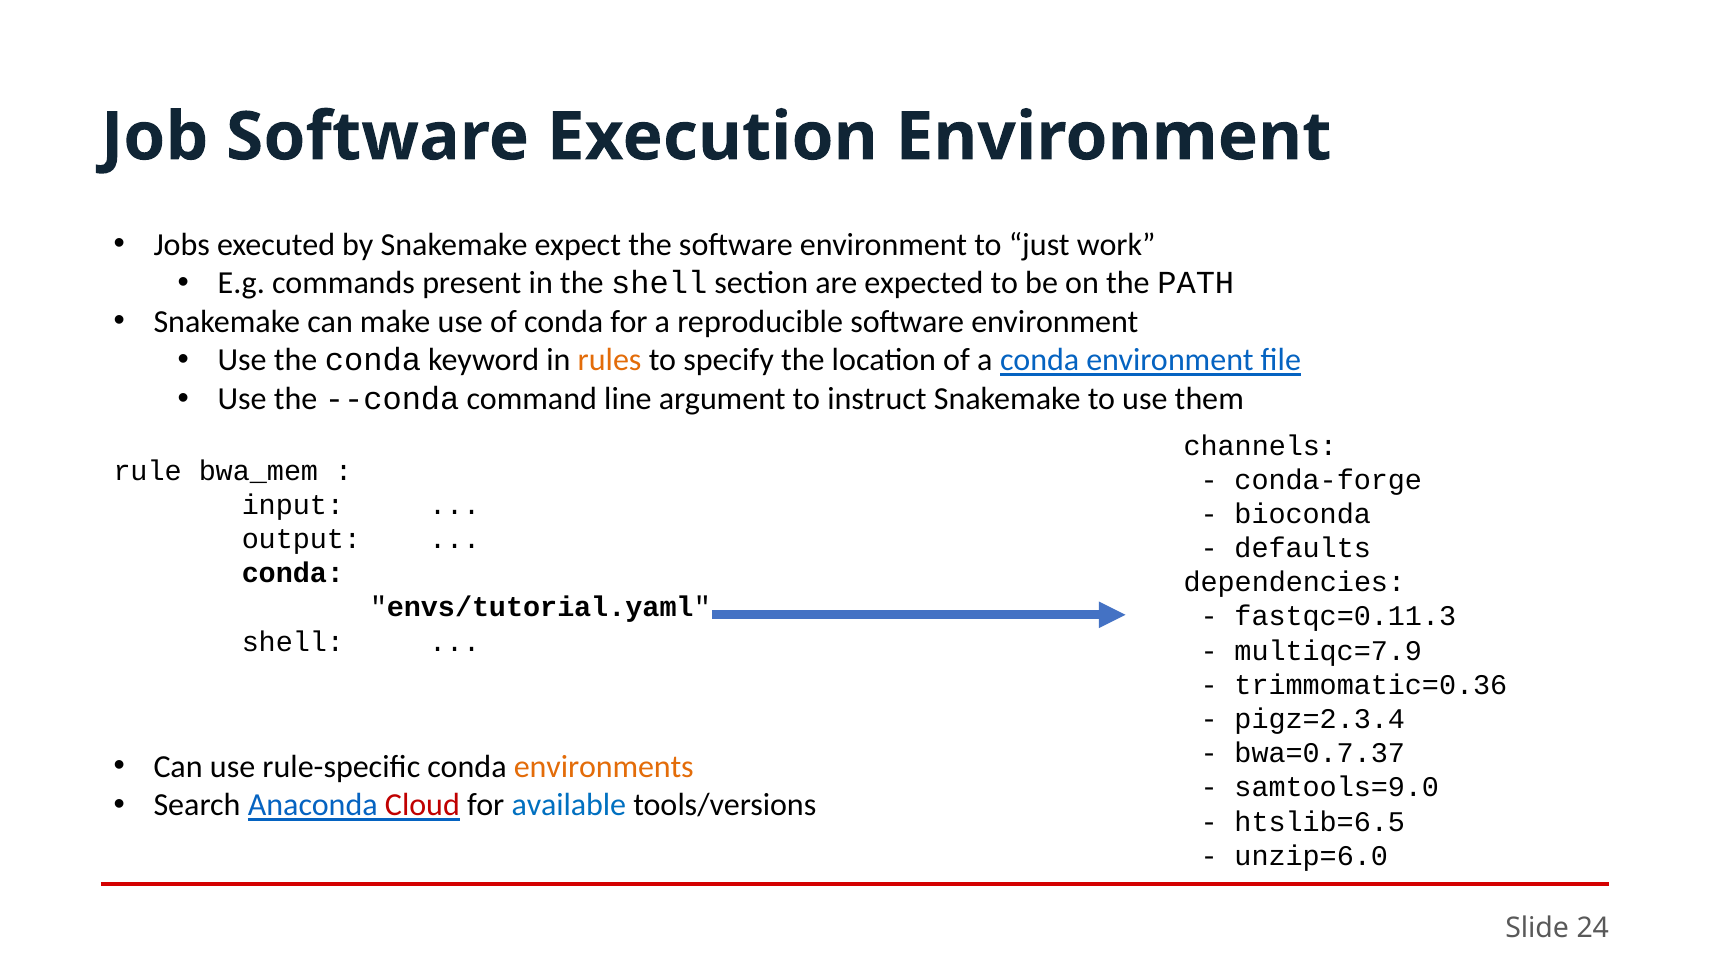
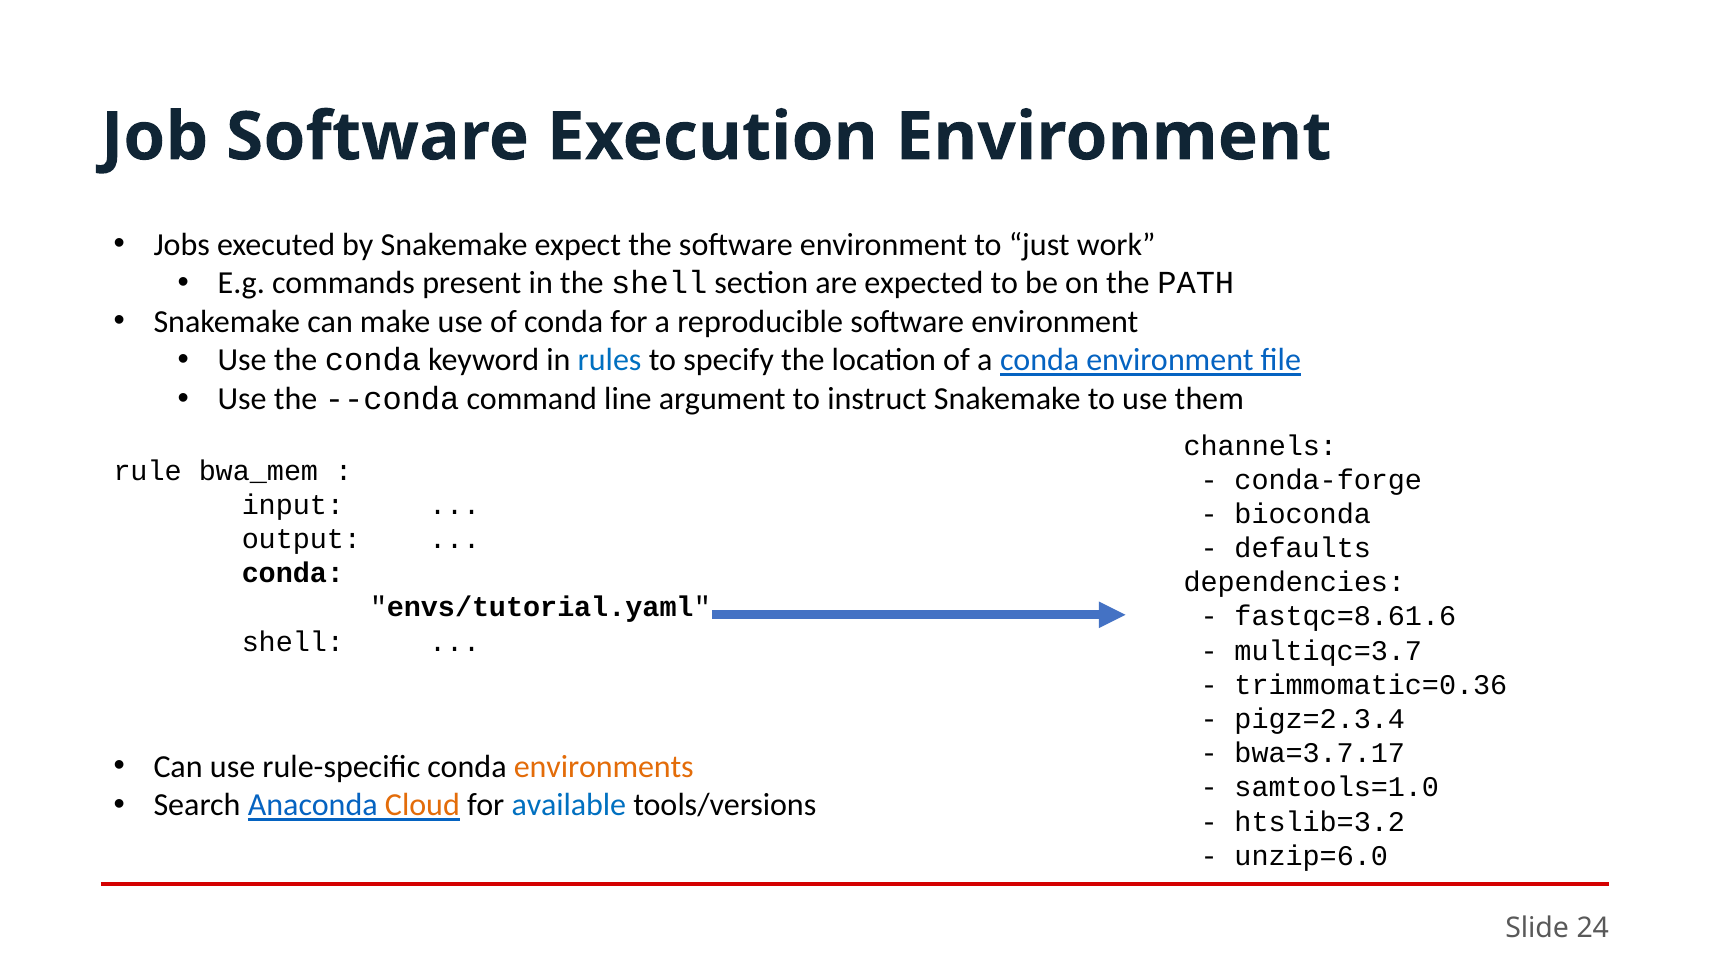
rules colour: orange -> blue (610, 360)
fastqc=0.11.3: fastqc=0.11.3 -> fastqc=8.61.6 (1345, 616)
multiqc=7.9: multiqc=7.9 -> multiqc=3.7 (1328, 651)
bwa=0.7.37: bwa=0.7.37 -> bwa=3.7.17 (1320, 753)
samtools=9.0: samtools=9.0 -> samtools=1.0 (1337, 787)
Cloud colour: red -> orange (422, 805)
htslib=6.5: htslib=6.5 -> htslib=3.2 (1320, 821)
